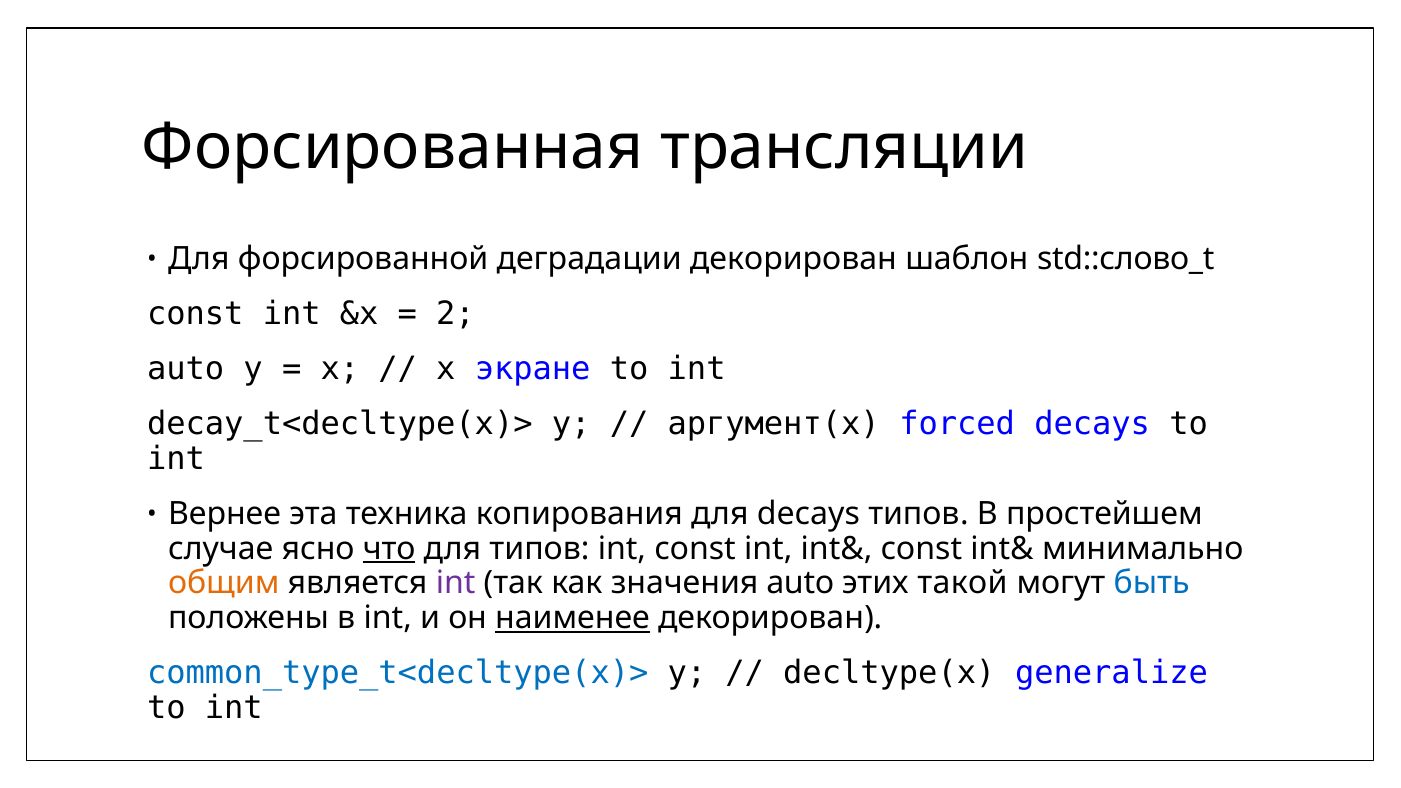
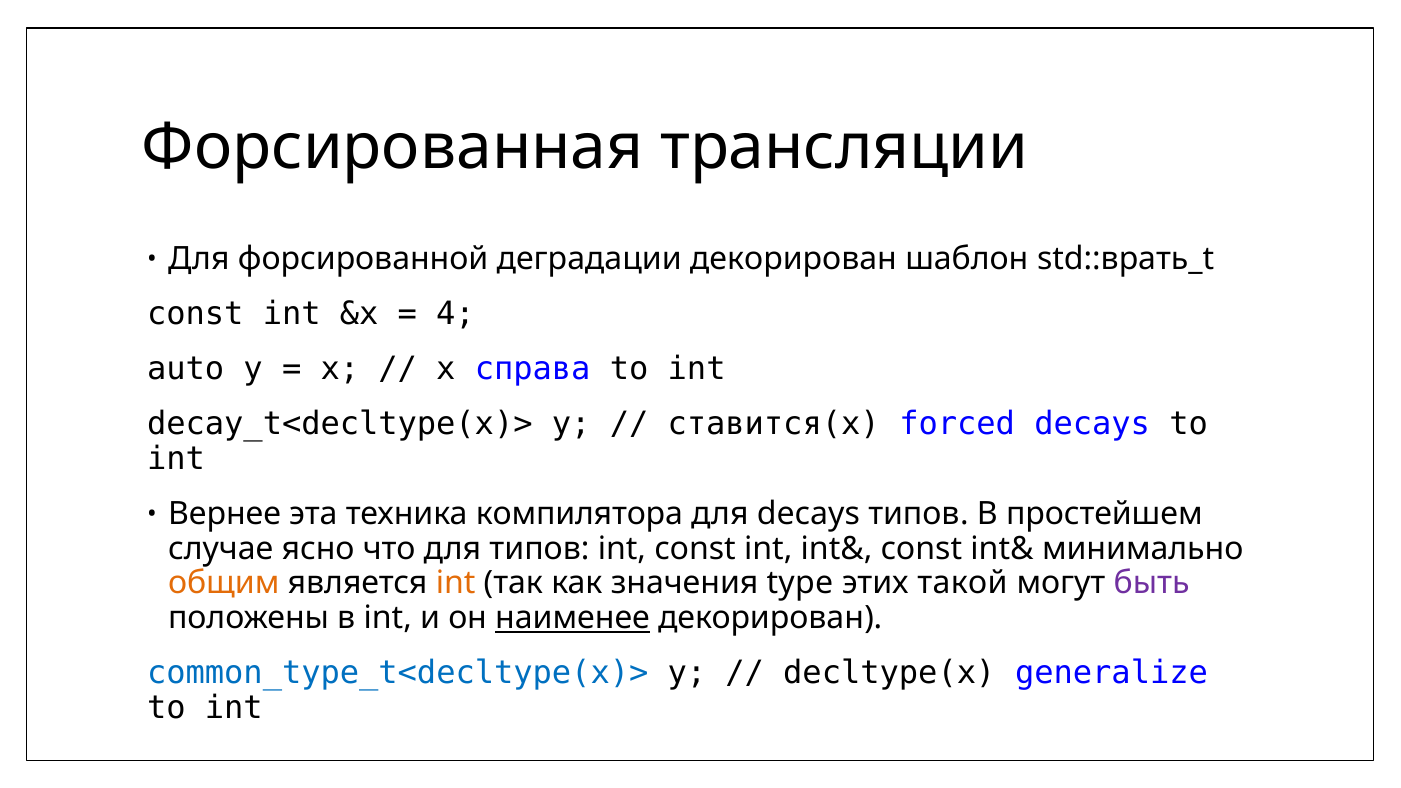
std::слово_t: std::слово_t -> std::врать_t (1126, 259)
2: 2 -> 4 (455, 314)
экране: экране -> справа (533, 369)
аргумент(x: аргумент(x -> ставится(x (774, 424)
копирования: копирования -> компилятора (579, 514)
что underline: present -> none (389, 549)
int colour: purple -> orange (456, 583)
значения auto: auto -> type (800, 583)
быть colour: blue -> purple (1152, 583)
